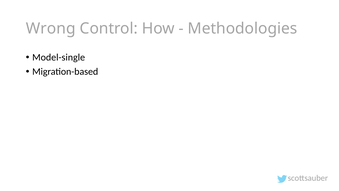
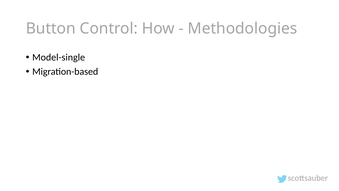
Wrong: Wrong -> Button (51, 28)
